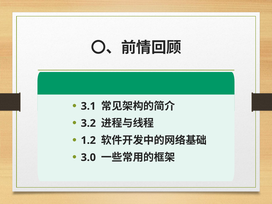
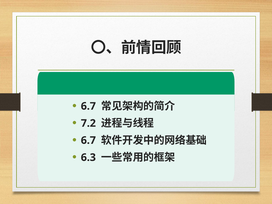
3.1: 3.1 -> 6.7 (88, 106)
3.2: 3.2 -> 7.2 (88, 123)
1.2: 1.2 -> 6.7 (88, 140)
3.0: 3.0 -> 6.3 (88, 157)
